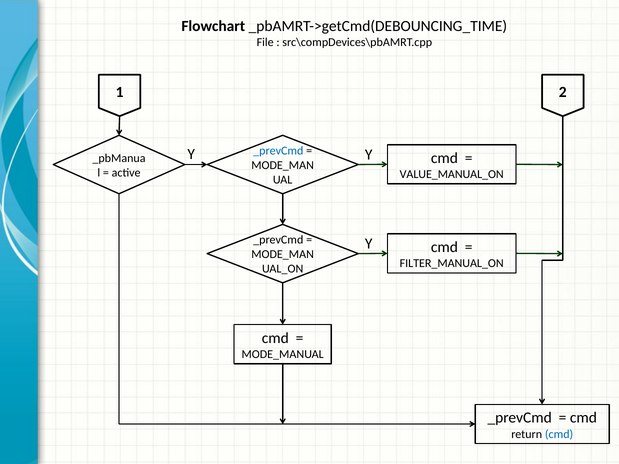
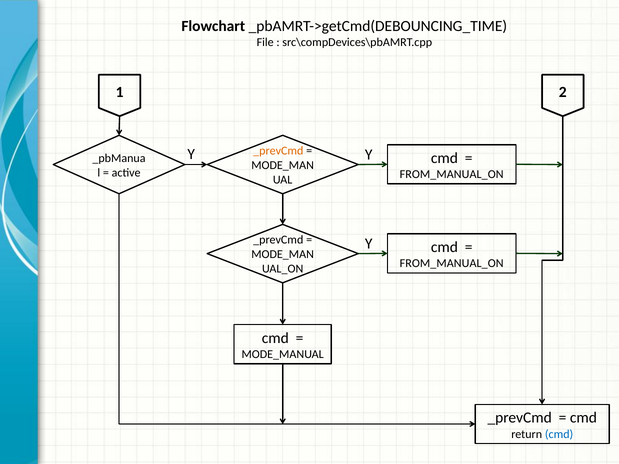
_prevCmd colour: blue -> orange (278, 151)
VALUE_MANUAL_ON: VALUE_MANUAL_ON -> FROM_MANUAL_ON (452, 175)
FILTER_MANUAL_ON: FILTER_MANUAL_ON -> FROM_MANUAL_ON (452, 264)
